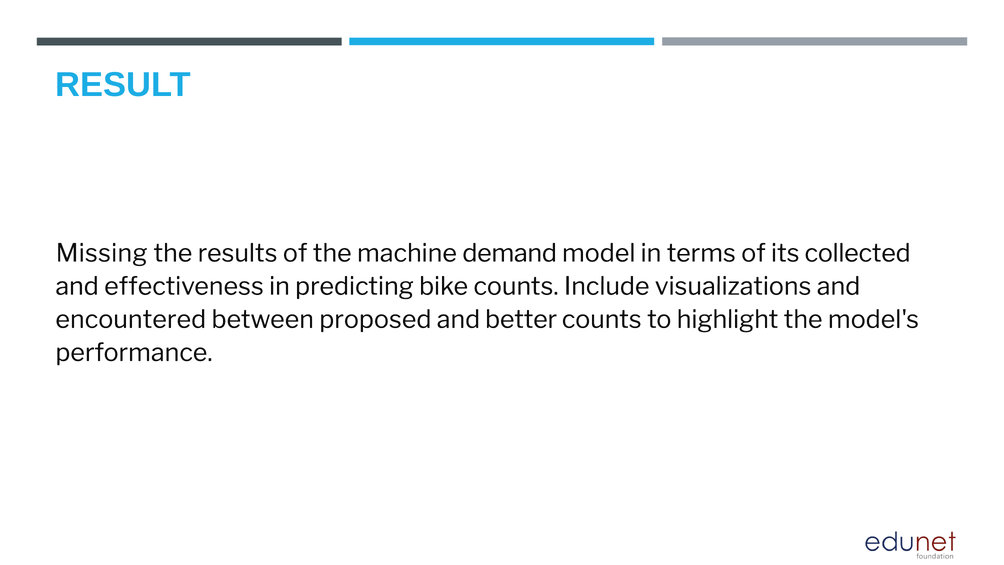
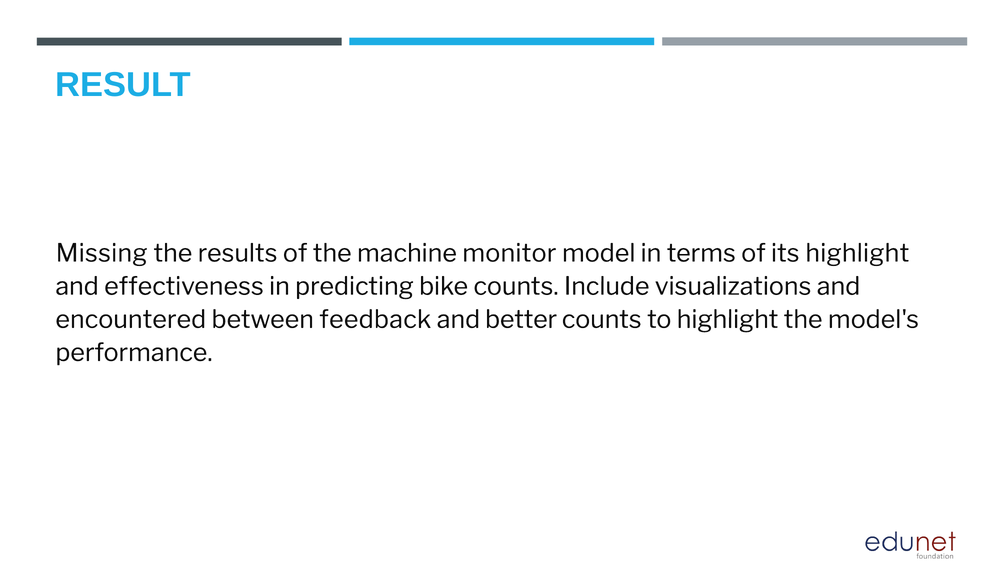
demand: demand -> monitor (509, 253)
its collected: collected -> highlight (857, 253)
proposed: proposed -> feedback (375, 319)
